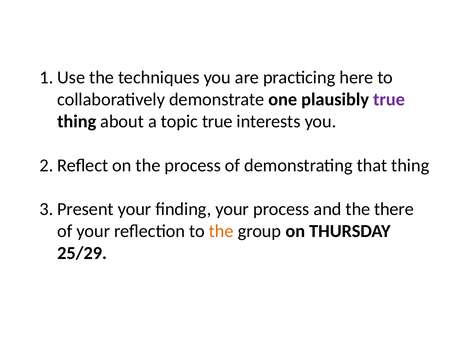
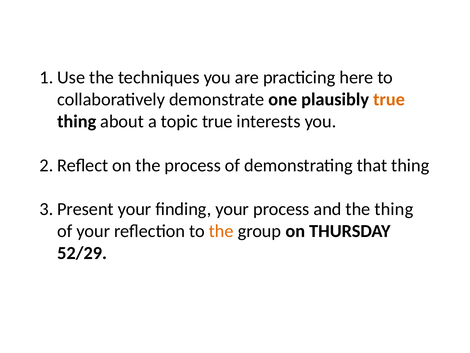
true colour: purple -> orange (389, 99)
the there: there -> thing (394, 209)
25/29: 25/29 -> 52/29 (82, 253)
